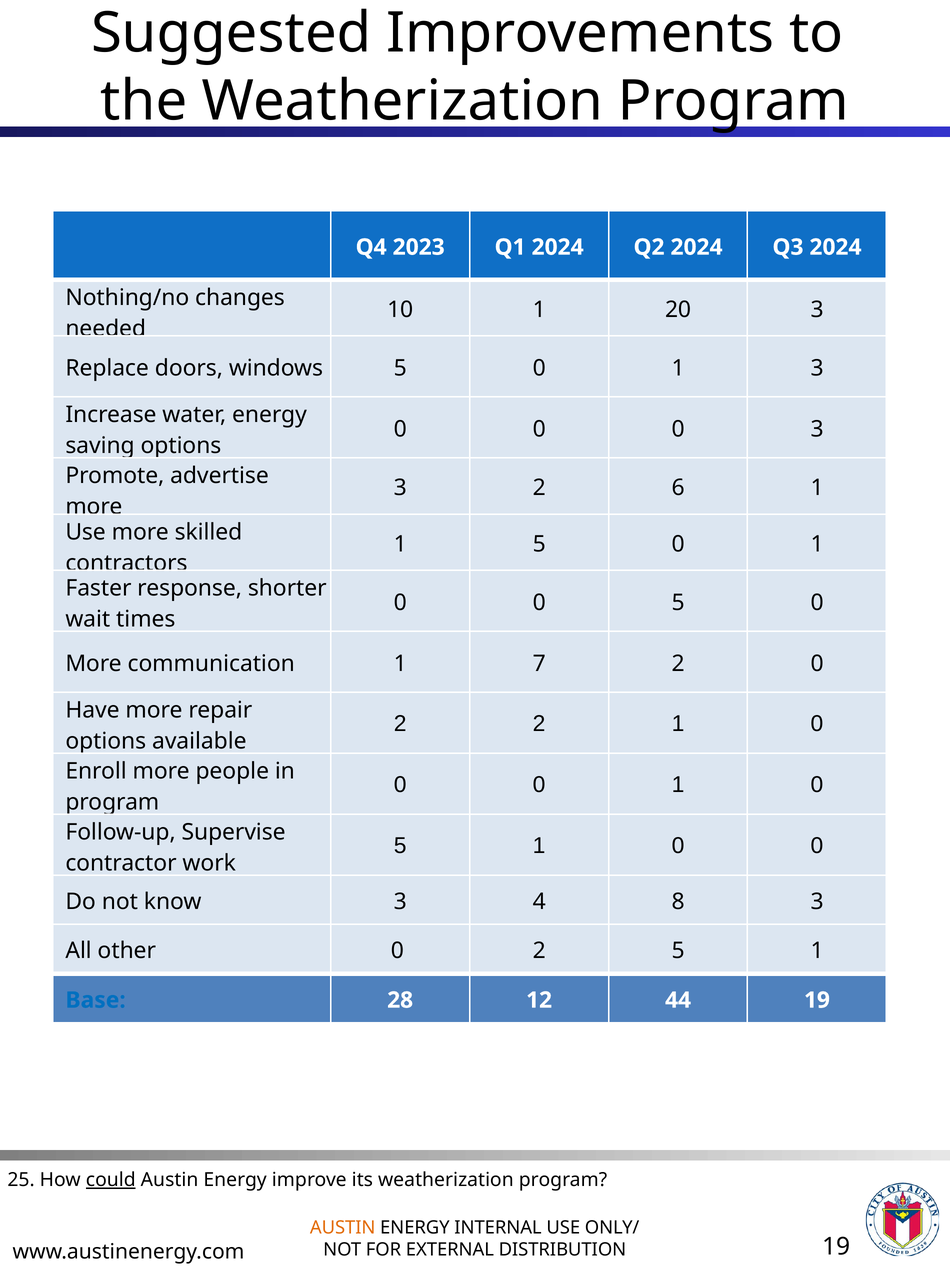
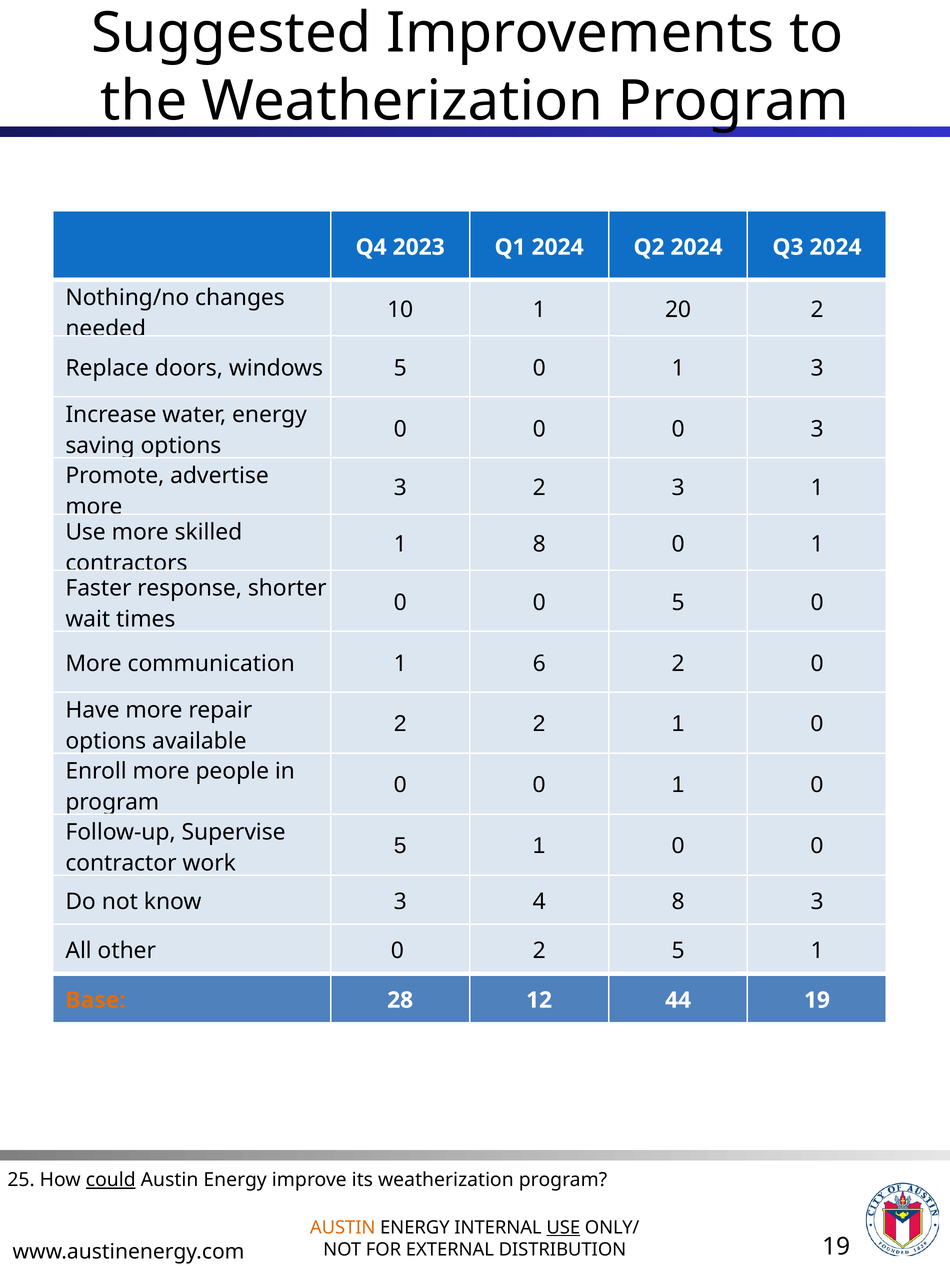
20 3: 3 -> 2 (817, 310)
2 6: 6 -> 3 (678, 488)
1 5: 5 -> 8 (539, 544)
7: 7 -> 6 (539, 664)
Base colour: blue -> orange (96, 1001)
USE underline: none -> present (563, 1228)
